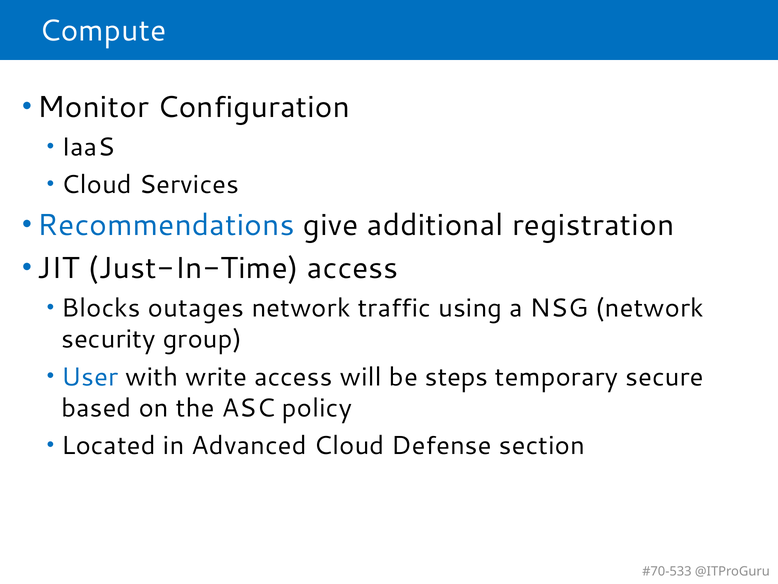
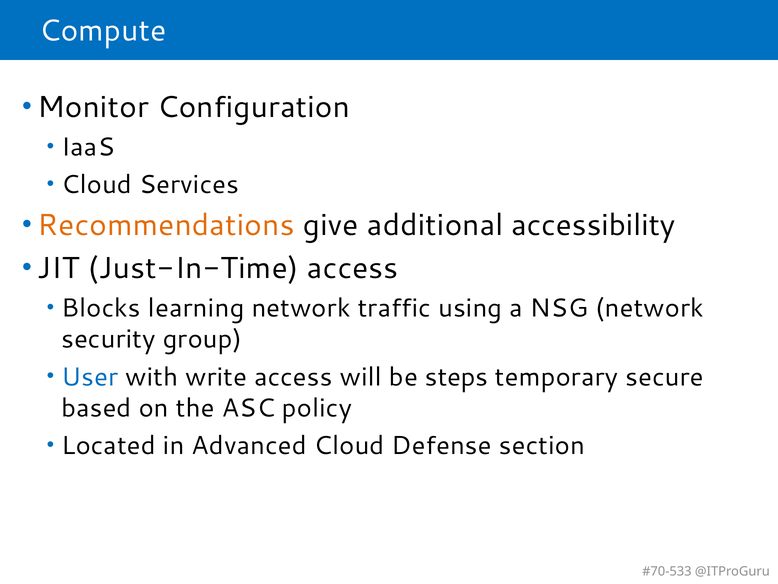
Recommendations colour: blue -> orange (166, 225)
registration: registration -> accessibility (593, 225)
outages: outages -> learning (196, 308)
